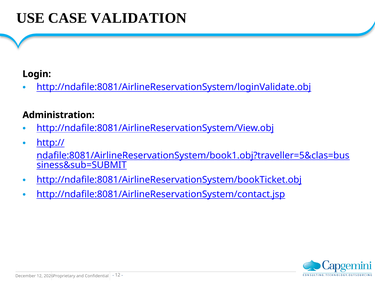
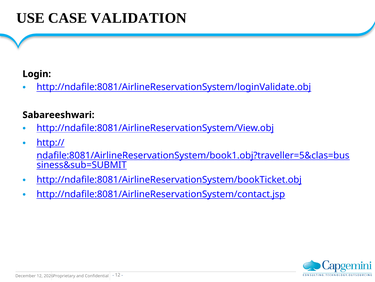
Administration: Administration -> Sabareeshwari (58, 115)
